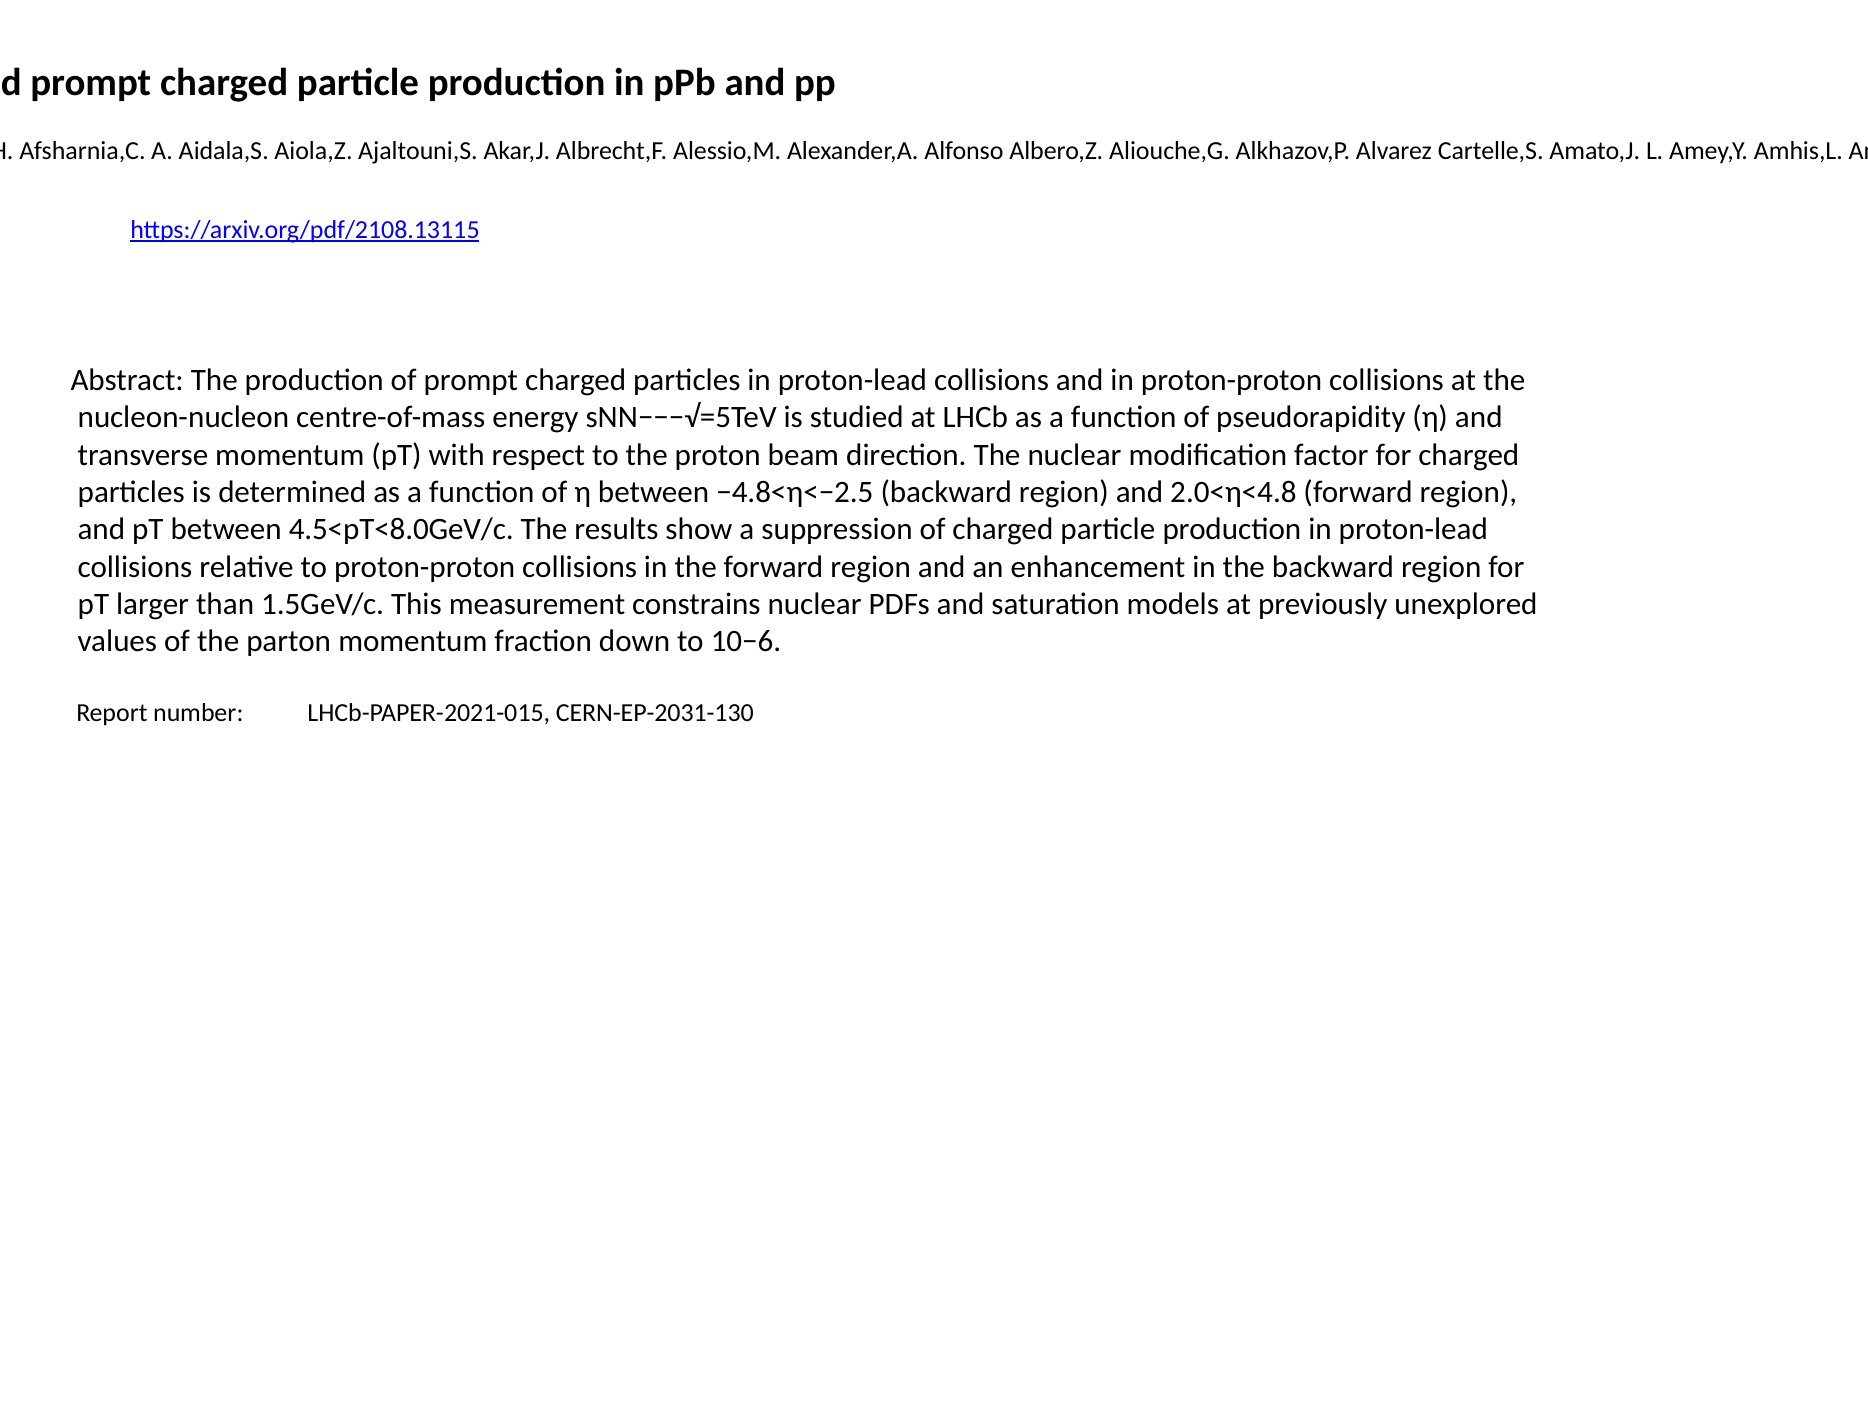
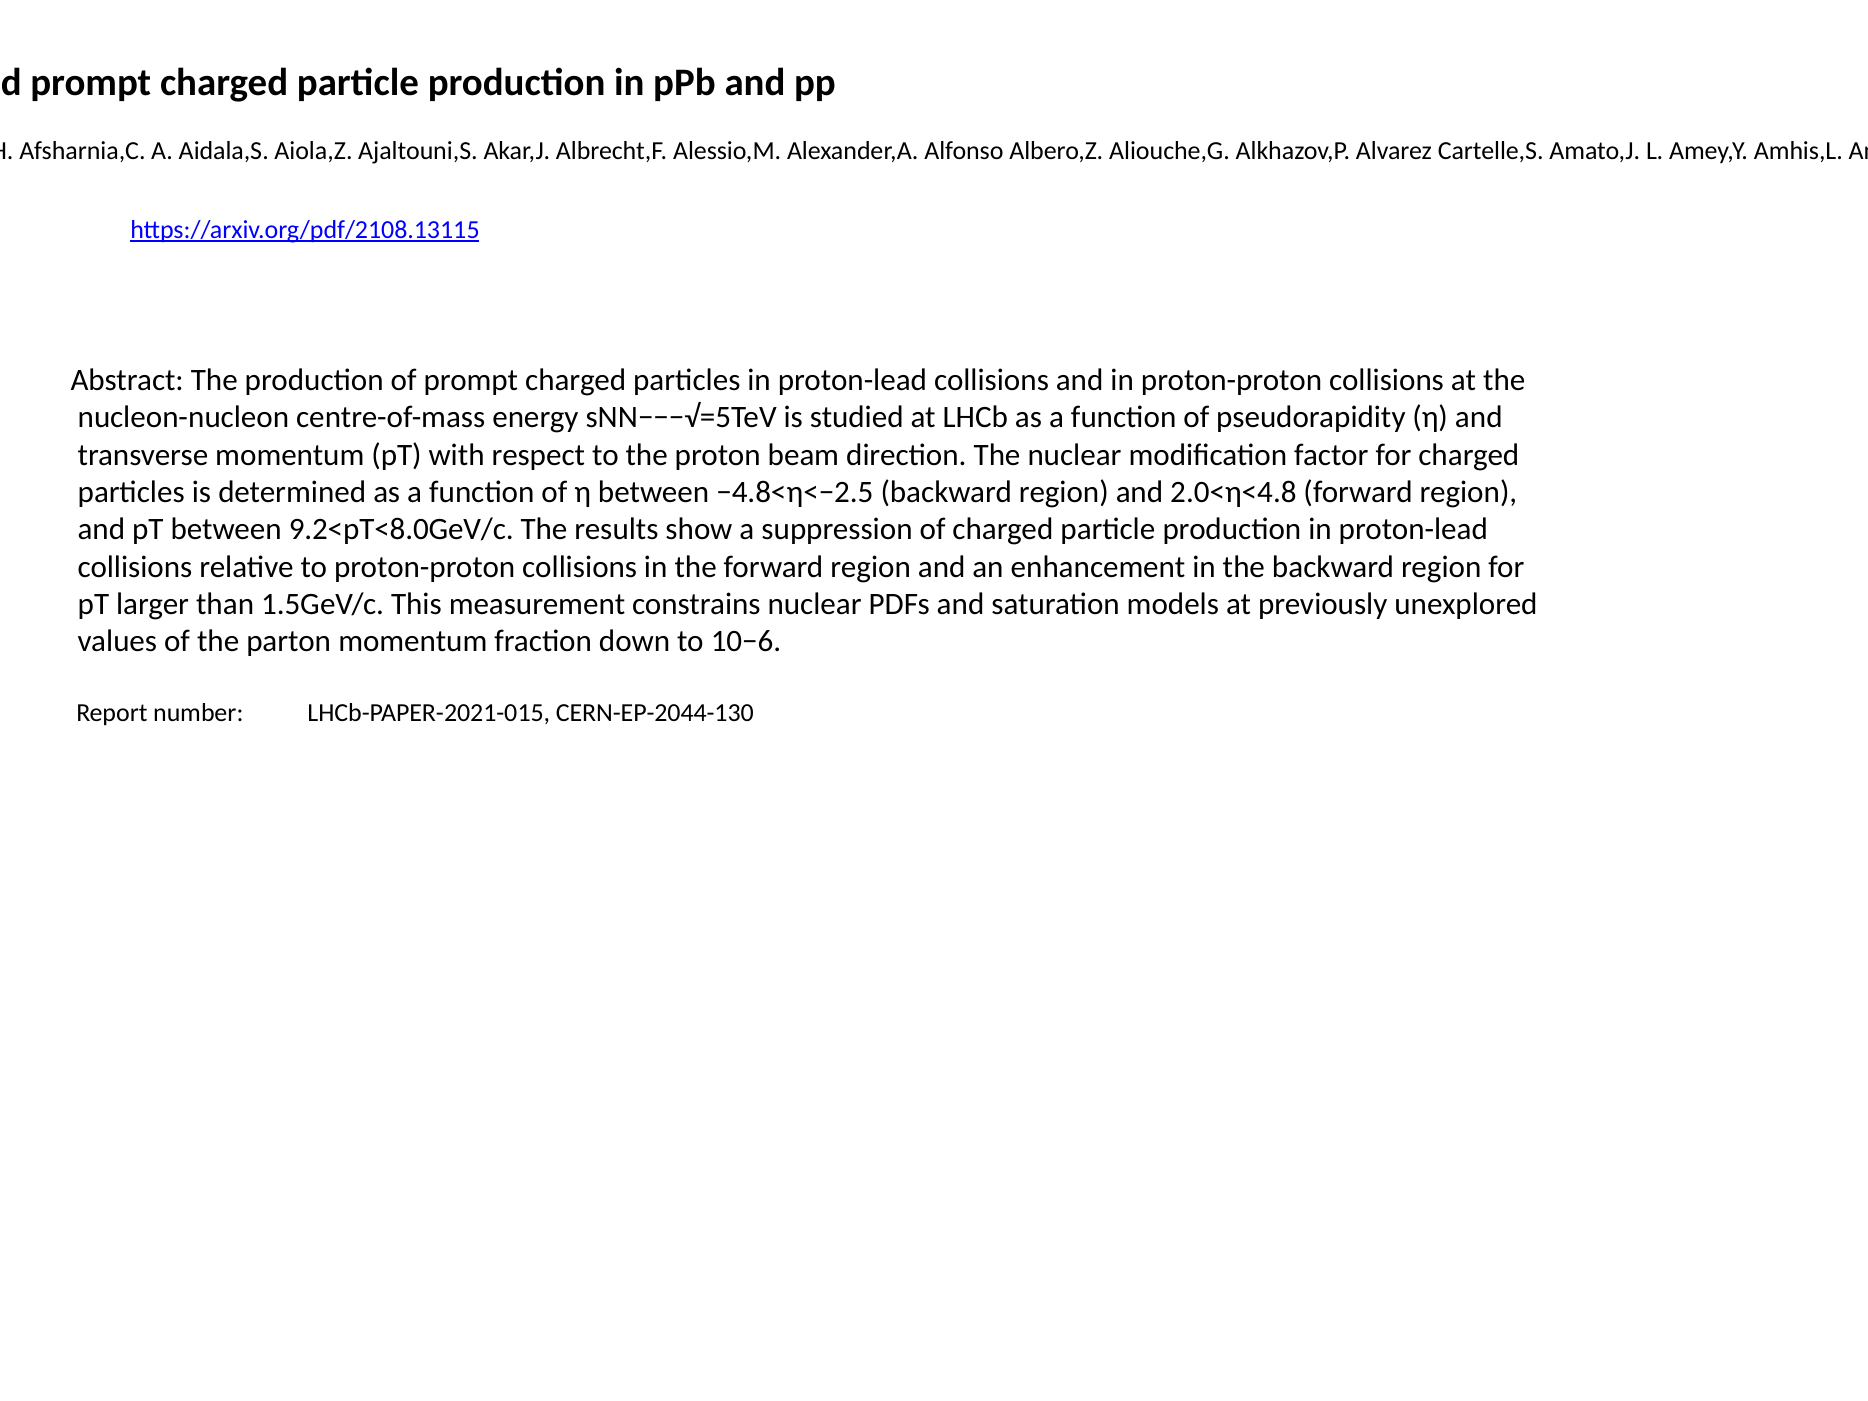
4.5<pT<8.0GeV/c: 4.5<pT<8.0GeV/c -> 9.2<pT<8.0GeV/c (401, 530)
CERN-EP-2031-130: CERN-EP-2031-130 -> CERN-EP-2044-130 (655, 713)
